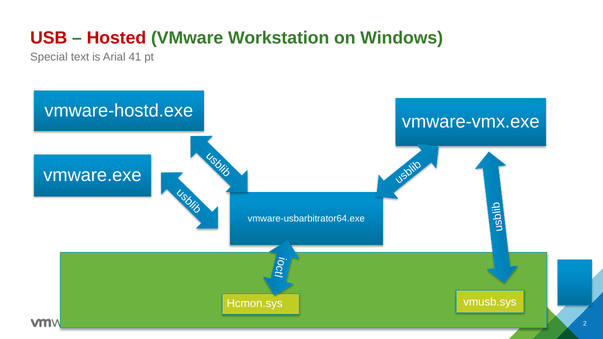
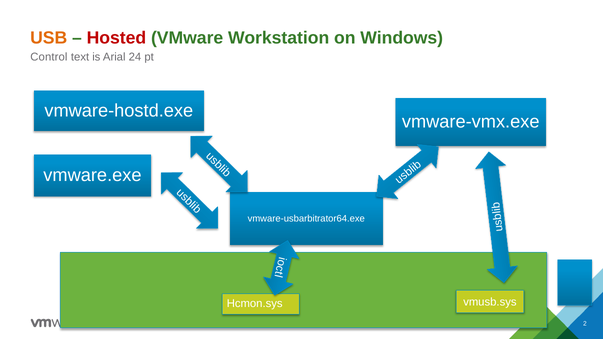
USB colour: red -> orange (49, 38)
Special: Special -> Control (49, 57)
41: 41 -> 24 (135, 57)
